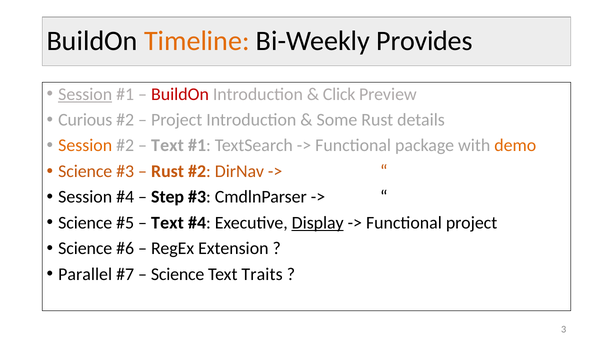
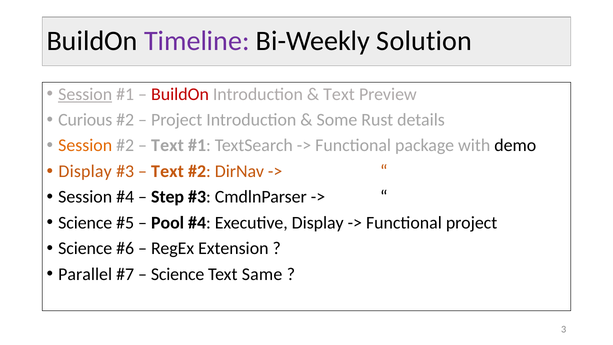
Timeline colour: orange -> purple (197, 41)
Provides: Provides -> Solution (424, 41)
Click: Click -> Text (339, 94)
demo colour: orange -> black (515, 146)
Science: Science -> Display (85, 171)
Rust: Rust -> Text (167, 171)
Text: Text -> Pool (168, 223)
Display underline: present -> none (318, 223)
Traits: Traits -> Same (262, 274)
